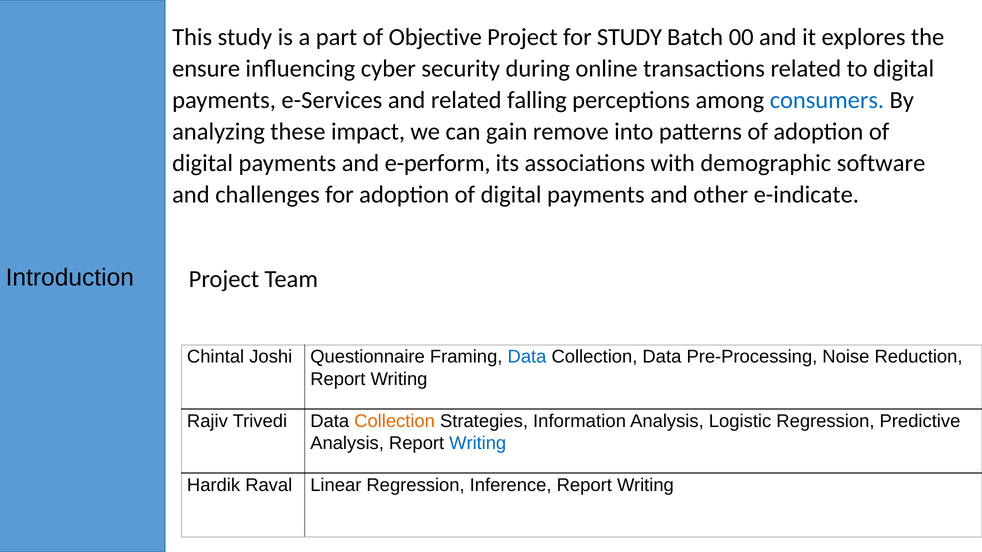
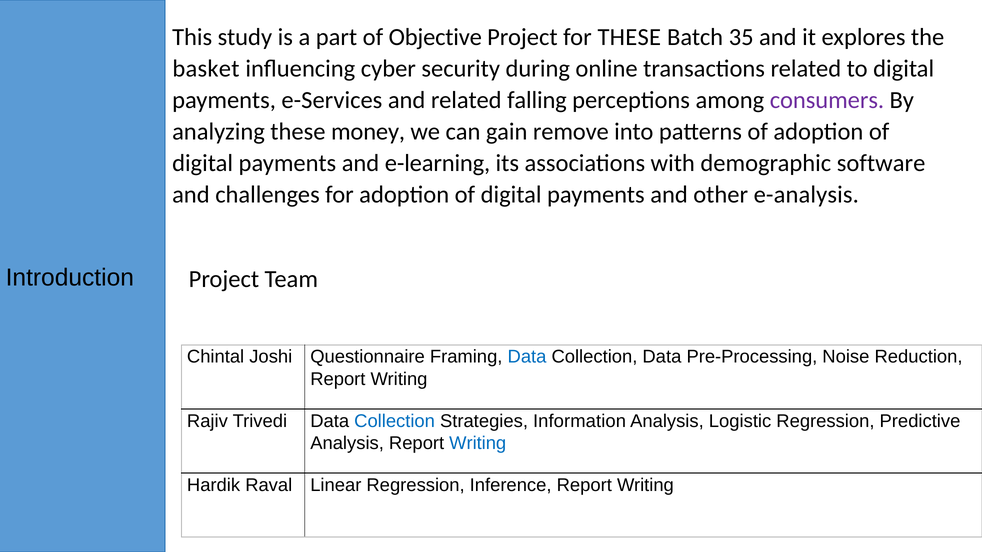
for STUDY: STUDY -> THESE (629, 37)
00: 00 -> 35 (741, 37)
ensure: ensure -> basket (206, 69)
consumers colour: blue -> purple (827, 100)
impact: impact -> money (368, 132)
e-perform: e-perform -> e-learning (438, 163)
e-indicate: e-indicate -> e-analysis (806, 195)
Collection colour: orange -> blue (395, 421)
